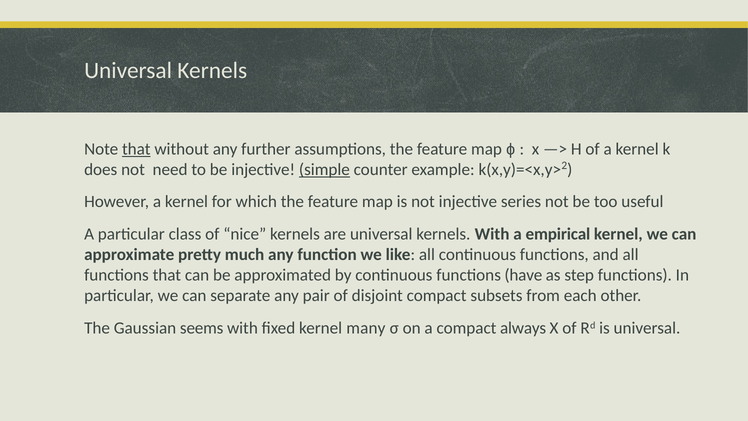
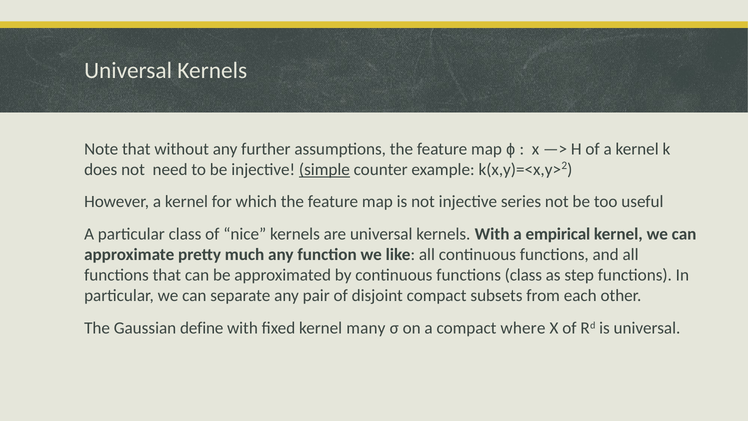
that underline: present -> none (136, 149)
functions have: have -> class (523, 275)
seems: seems -> define (202, 328)
always: always -> where (523, 328)
